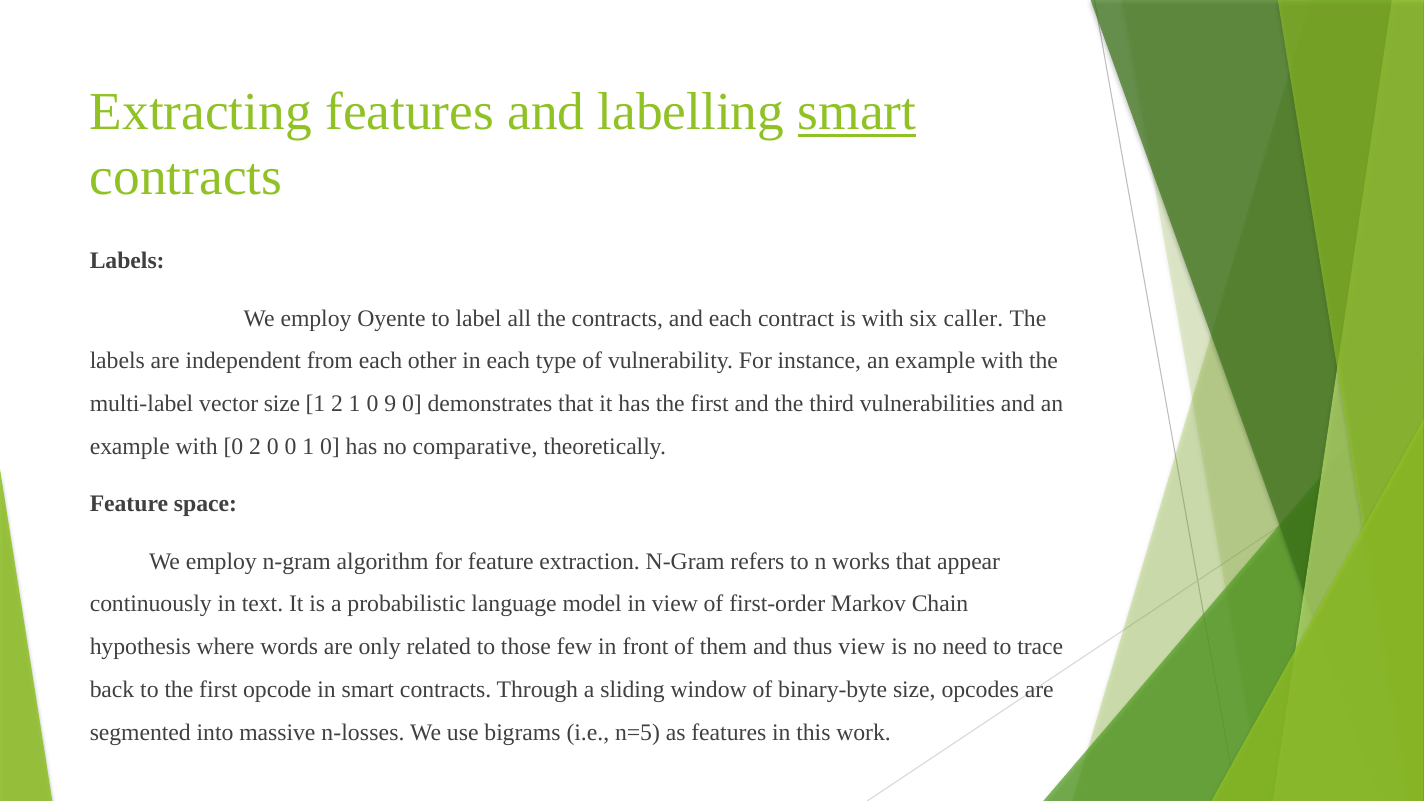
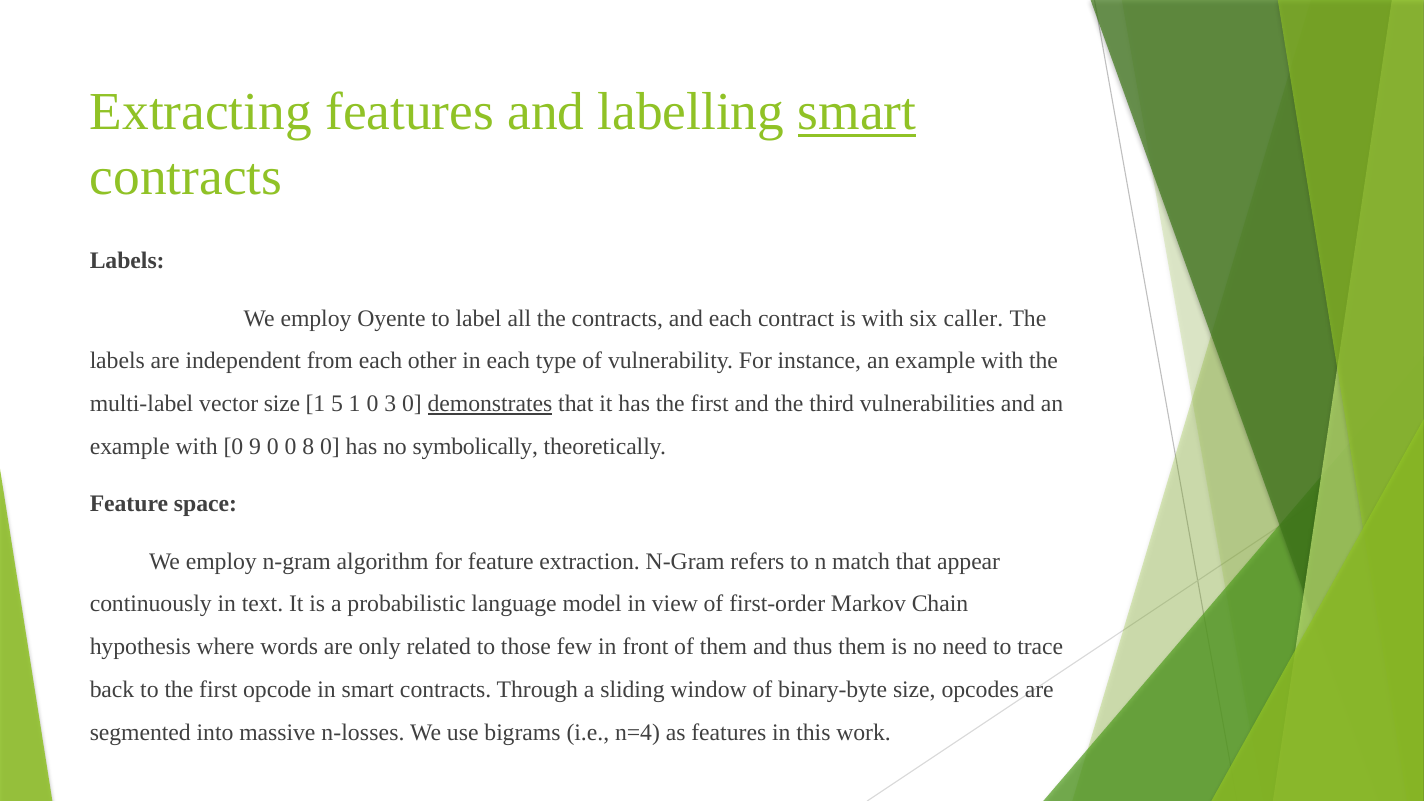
1 2: 2 -> 5 (337, 404)
9: 9 -> 3 (390, 404)
demonstrates underline: none -> present (490, 404)
0 2: 2 -> 9 (255, 446)
0 1: 1 -> 8 (308, 446)
comparative: comparative -> symbolically (475, 446)
works: works -> match (861, 561)
thus view: view -> them (862, 647)
n=5: n=5 -> n=4 (637, 732)
